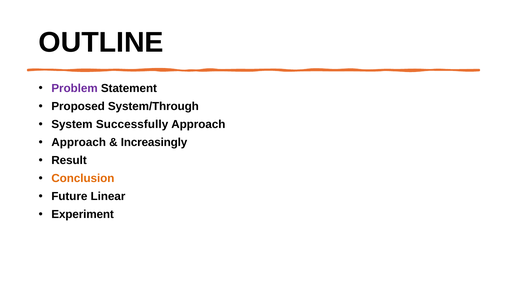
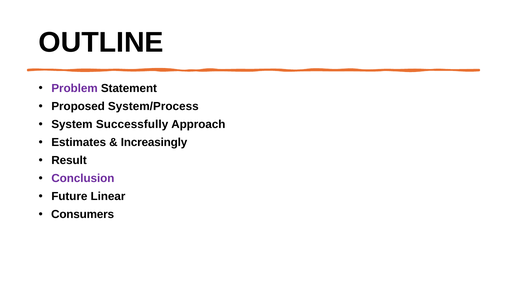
System/Through: System/Through -> System/Process (153, 106)
Approach: Approach -> Estimates (79, 142)
Conclusion colour: orange -> purple (83, 178)
Experiment: Experiment -> Consumers (83, 214)
